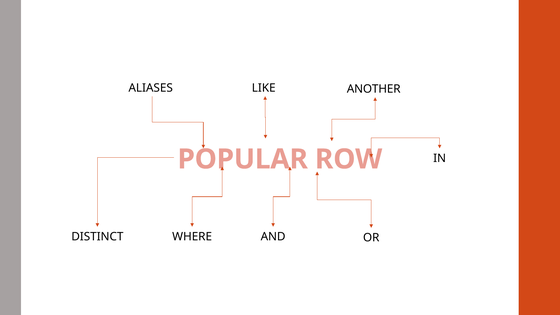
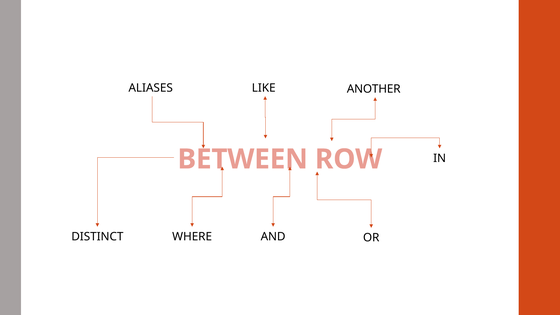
POPULAR: POPULAR -> BETWEEN (243, 159)
